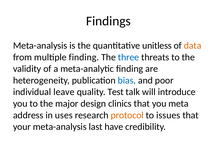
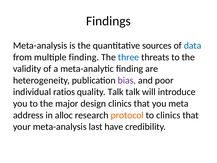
unitless: unitless -> sources (157, 46)
data colour: orange -> blue (193, 46)
bias colour: blue -> purple (127, 80)
leave: leave -> ratios (64, 92)
quality Test: Test -> Talk (116, 92)
uses: uses -> alloc (64, 115)
to issues: issues -> clinics (168, 115)
